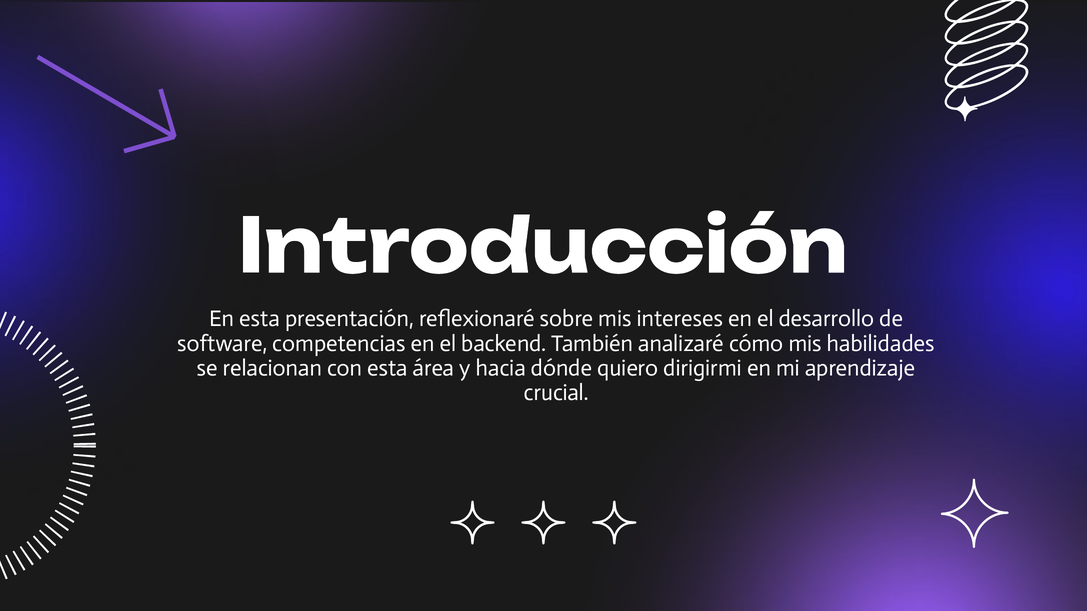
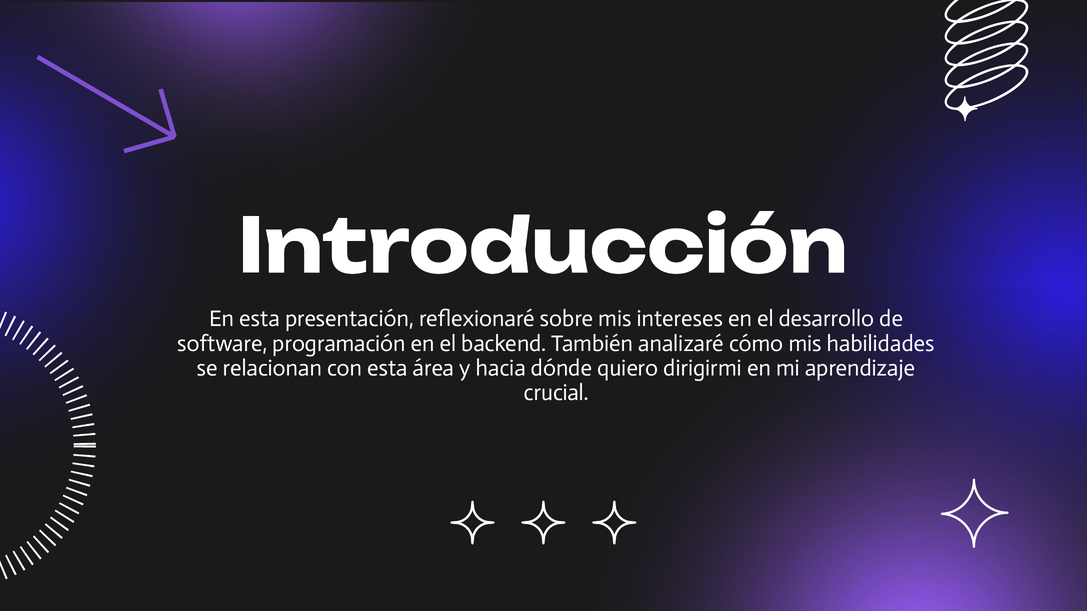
competencias: competencias -> programación (339, 344)
